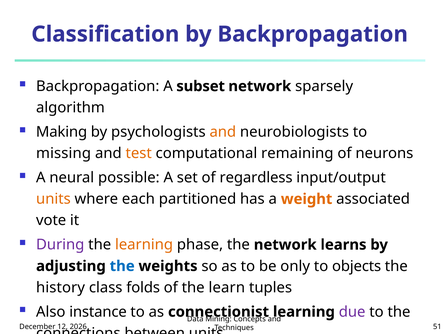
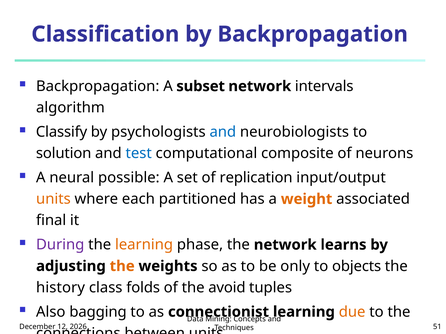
sparsely: sparsely -> intervals (324, 86)
Making: Making -> Classify (62, 132)
and colour: orange -> blue (223, 132)
missing: missing -> solution (64, 154)
test colour: orange -> blue (139, 154)
remaining: remaining -> composite (297, 154)
regardless: regardless -> replication (256, 178)
vote: vote -> final (51, 221)
the colour: blue -> orange (122, 267)
learn: learn -> avoid (227, 288)
instance: instance -> bagging (98, 312)
due colour: purple -> orange (352, 312)
